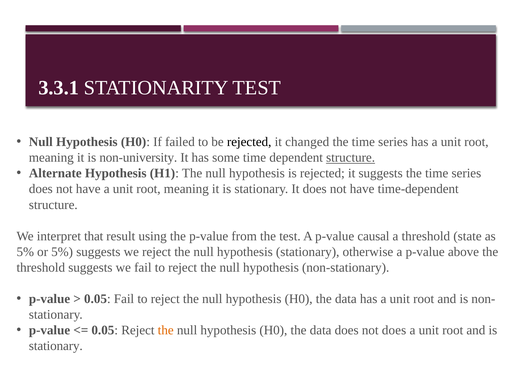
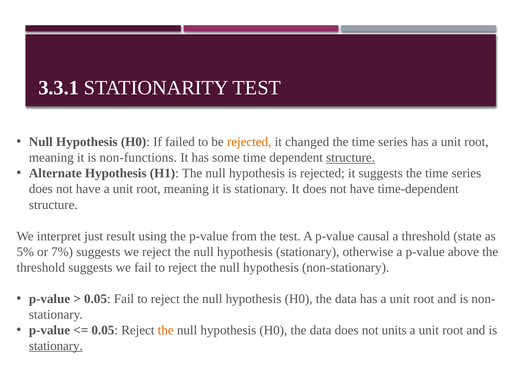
rejected colour: black -> orange (249, 142)
non-university: non-university -> non-functions (138, 157)
that: that -> just (94, 236)
or 5%: 5% -> 7% (62, 251)
not does: does -> units (394, 330)
stationary underline: none -> present (56, 345)
